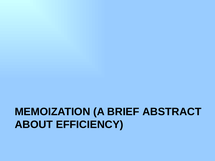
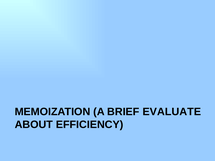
ABSTRACT: ABSTRACT -> EVALUATE (172, 112)
